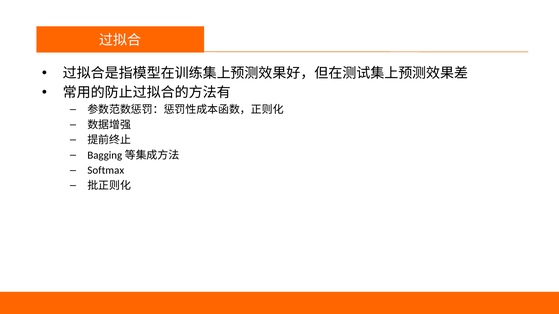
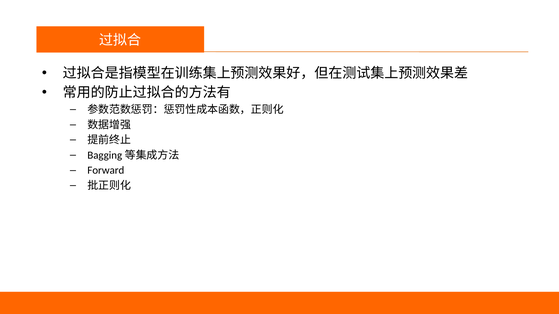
Softmax: Softmax -> Forward (106, 171)
